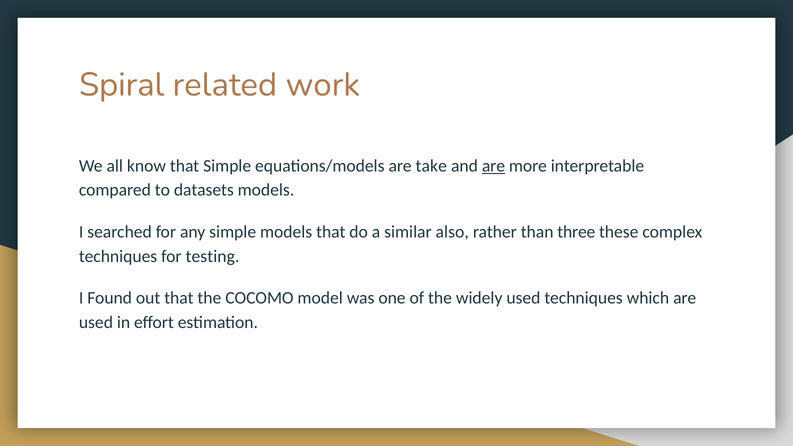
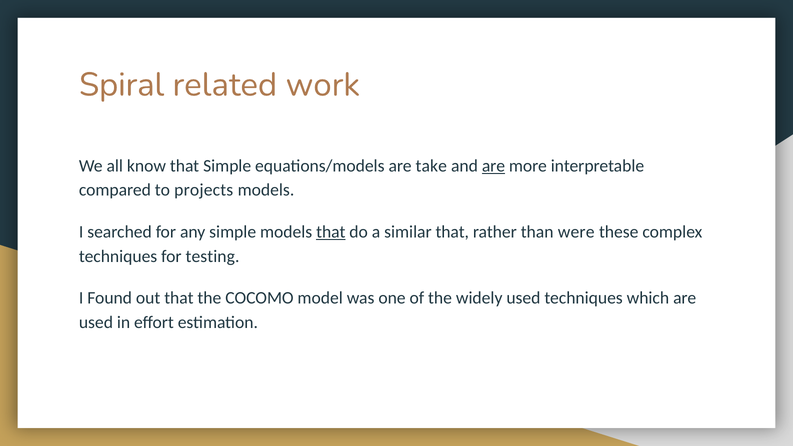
datasets: datasets -> projects (204, 190)
that underline: none -> present (331, 232)
similar also: also -> that (452, 232)
three: three -> were (576, 232)
